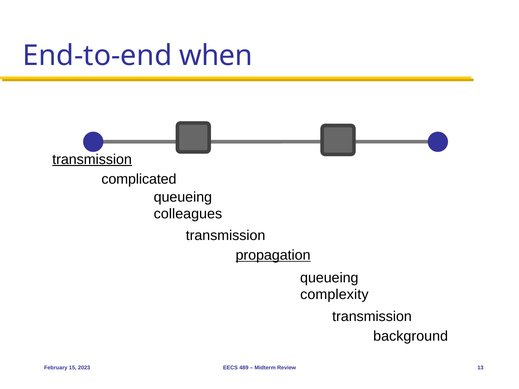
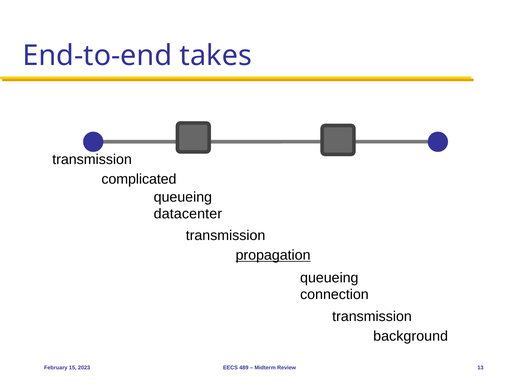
when: when -> takes (216, 56)
transmission underline: present -> none (92, 160)
colleagues: colleagues -> datacenter (188, 214)
complexity: complexity -> connection (334, 295)
